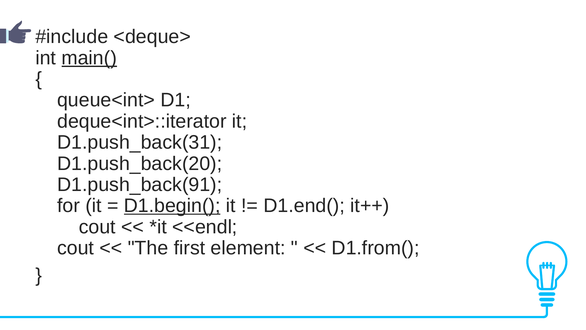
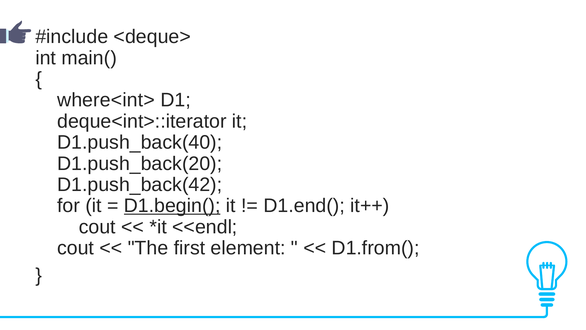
main( underline: present -> none (89, 58)
queue<int>: queue<int> -> where<int> (106, 100)
D1.push_back(31: D1.push_back(31 -> D1.push_back(40 (140, 142)
D1.push_back(91: D1.push_back(91 -> D1.push_back(42 (140, 184)
